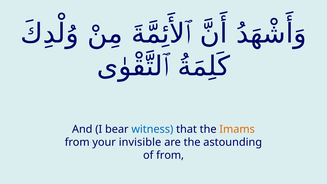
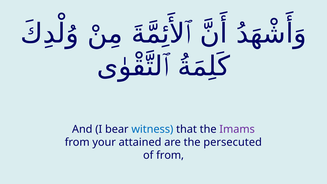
Imams colour: orange -> purple (237, 129)
invisible: invisible -> attained (140, 142)
astounding: astounding -> persecuted (233, 142)
